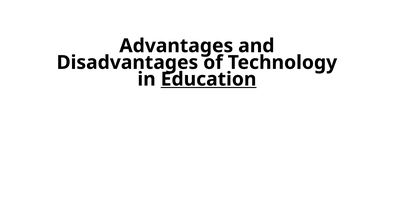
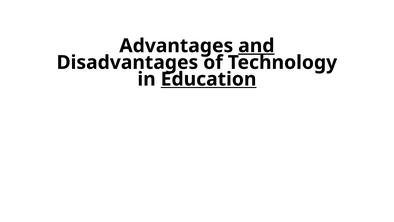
and underline: none -> present (256, 46)
